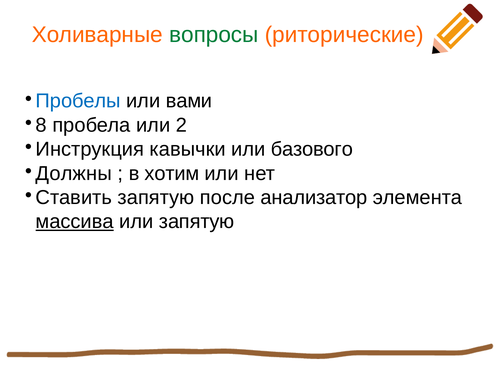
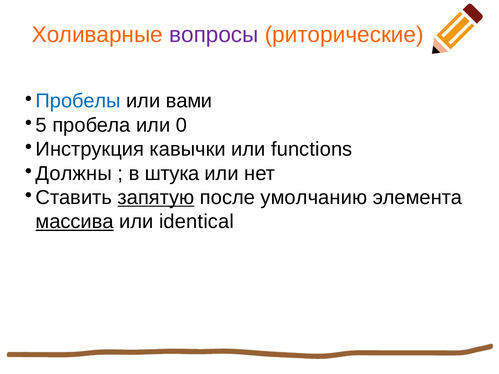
вопросы colour: green -> purple (214, 35)
8: 8 -> 5 (41, 125)
2: 2 -> 0 (181, 125)
базового: базового -> functions (312, 149)
хотим: хотим -> штука (172, 173)
запятую underline: none -> present (156, 198)
анализатор: анализатор -> умолчанию (314, 198)
или запятую: запятую -> identical (196, 222)
